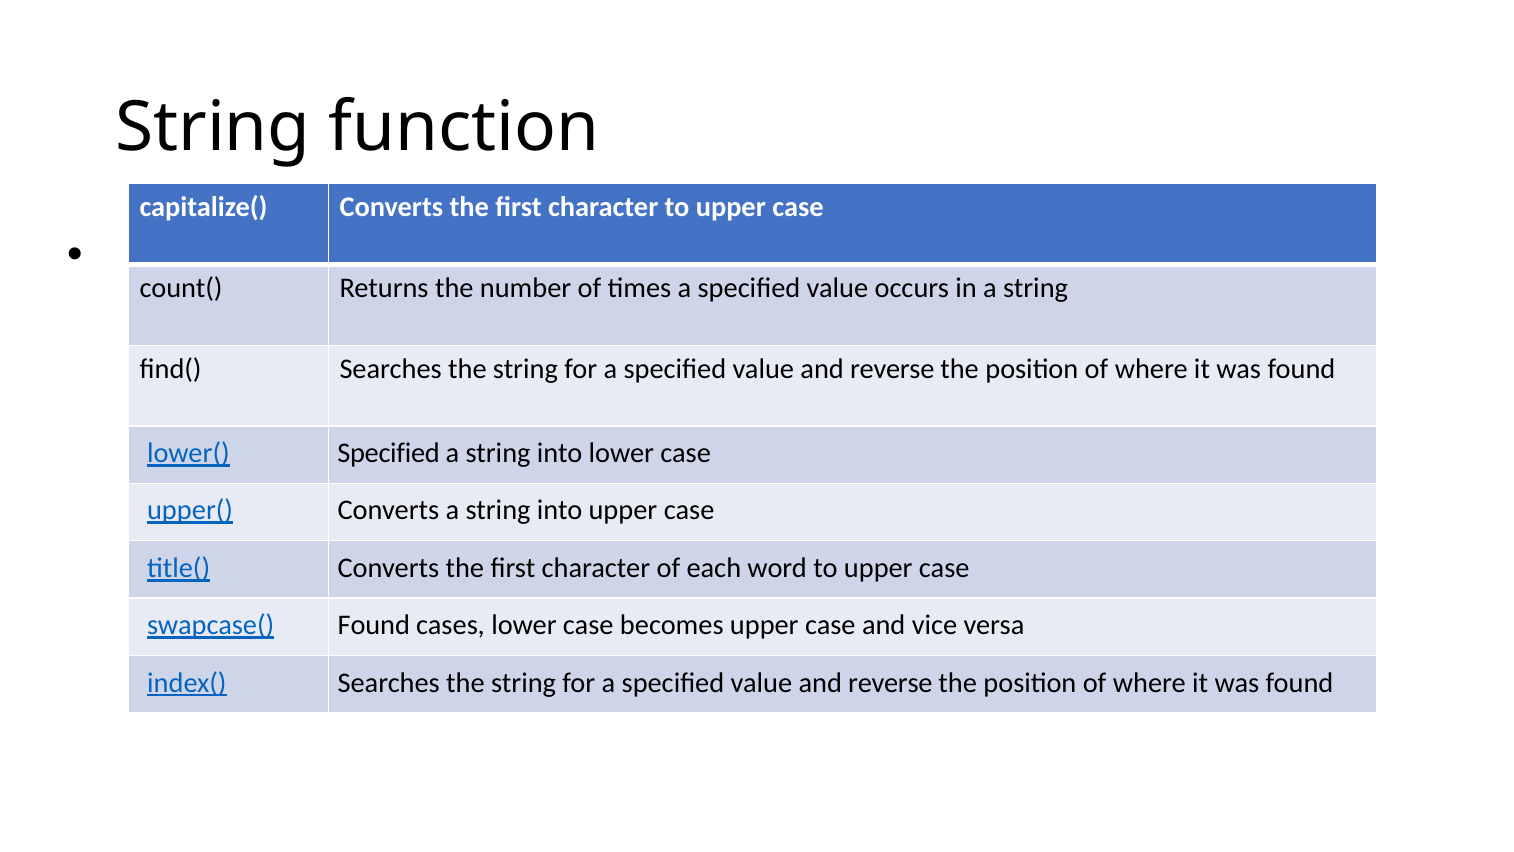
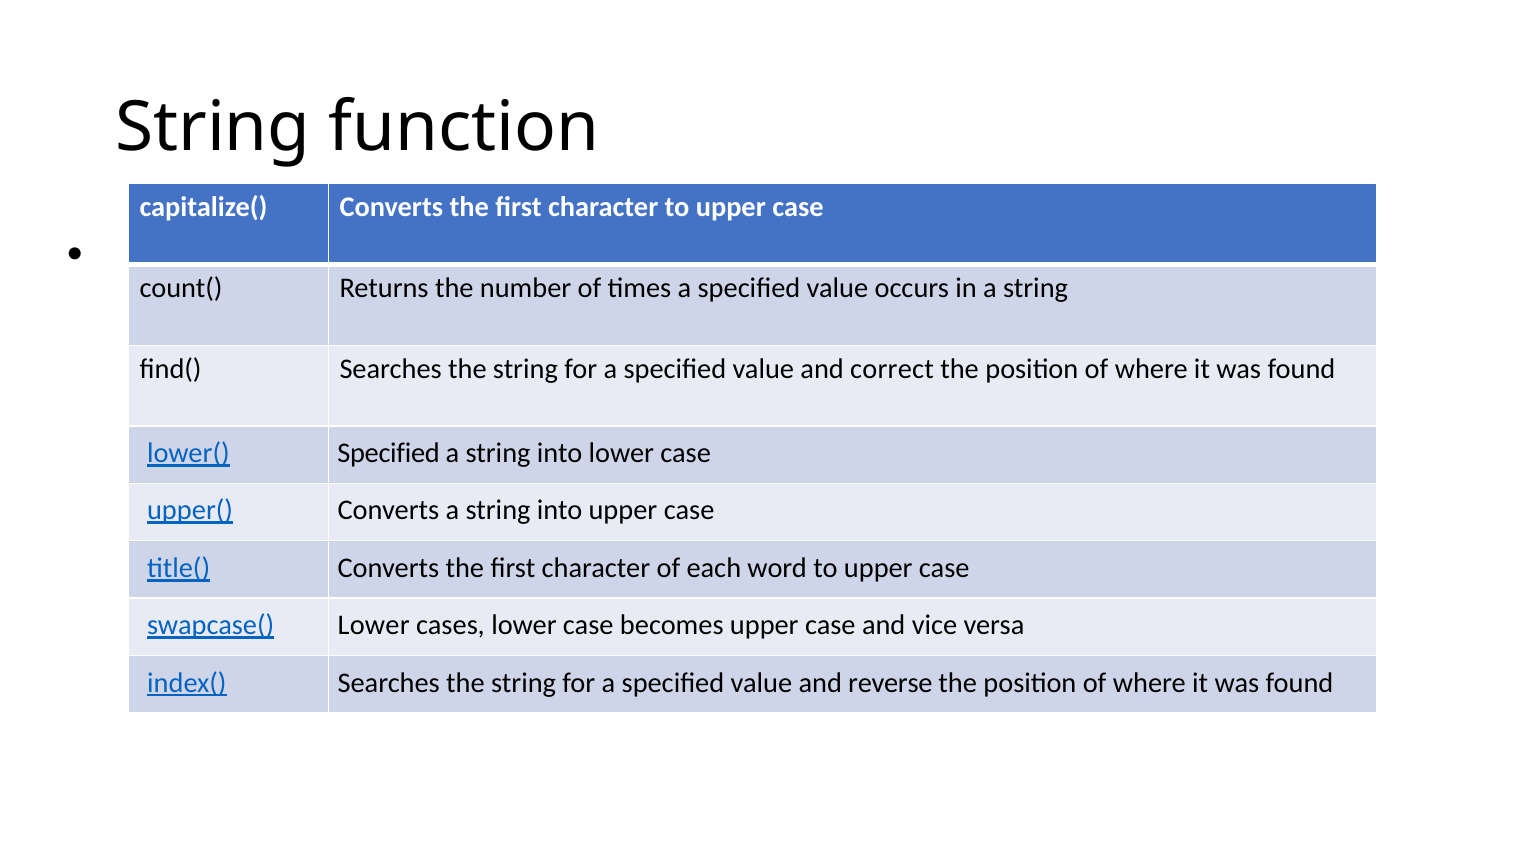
reverse: reverse -> correct (892, 368)
swapcase( Found: Found -> Lower (374, 625)
